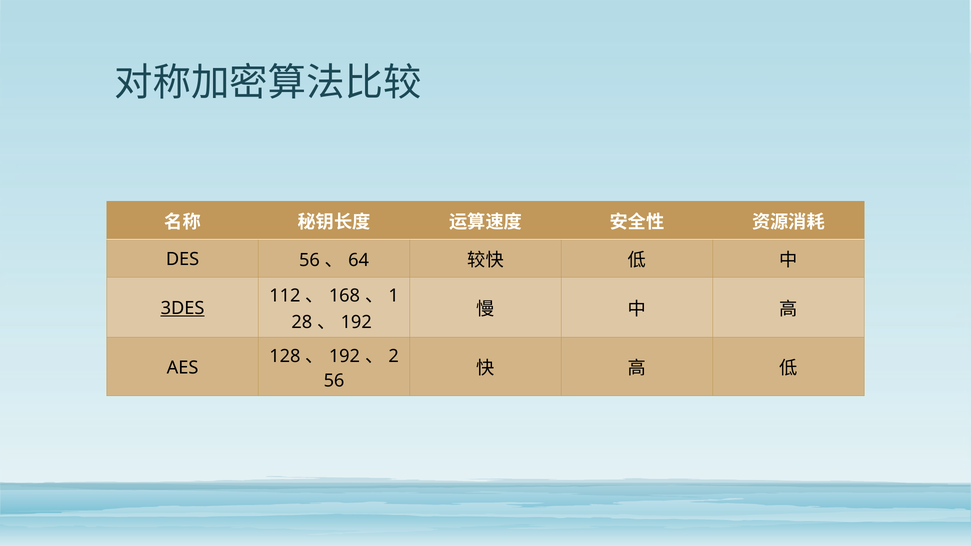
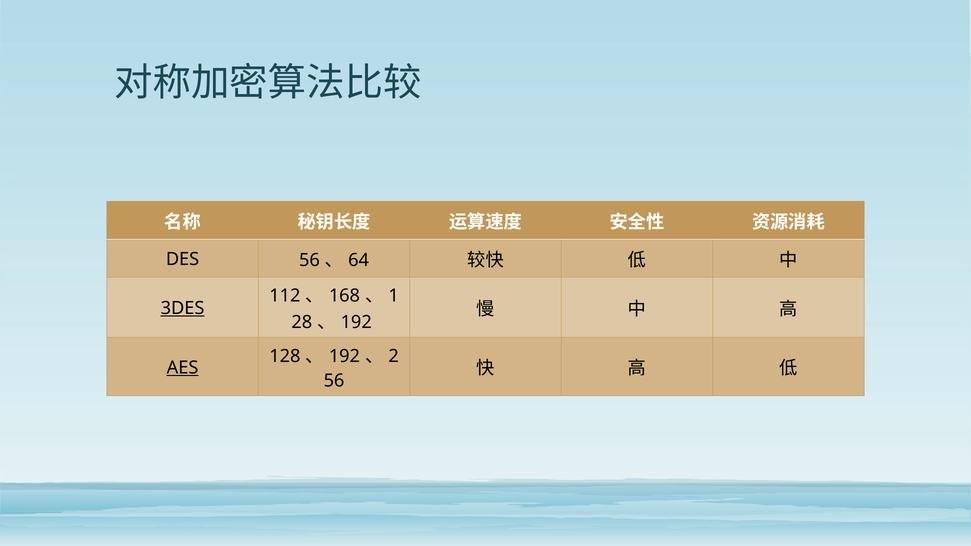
AES underline: none -> present (183, 368)
